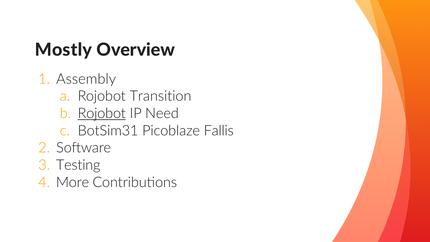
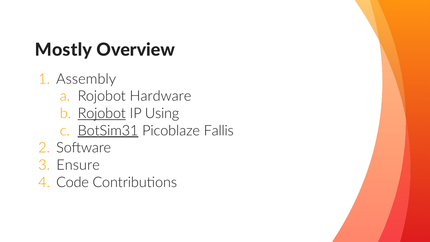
Transition: Transition -> Hardware (160, 96)
Need: Need -> Using (162, 113)
BotSim31 underline: none -> present (108, 131)
Testing: Testing -> Ensure (78, 165)
More: More -> Code (73, 182)
